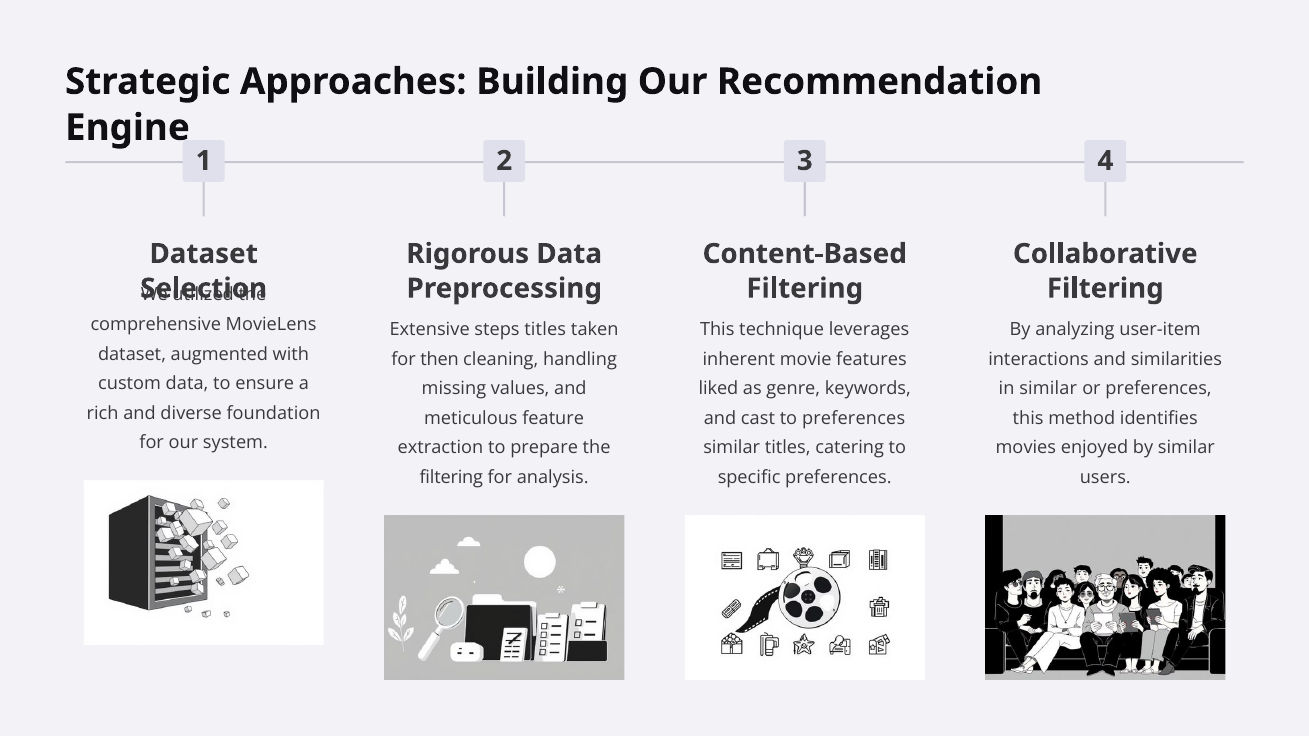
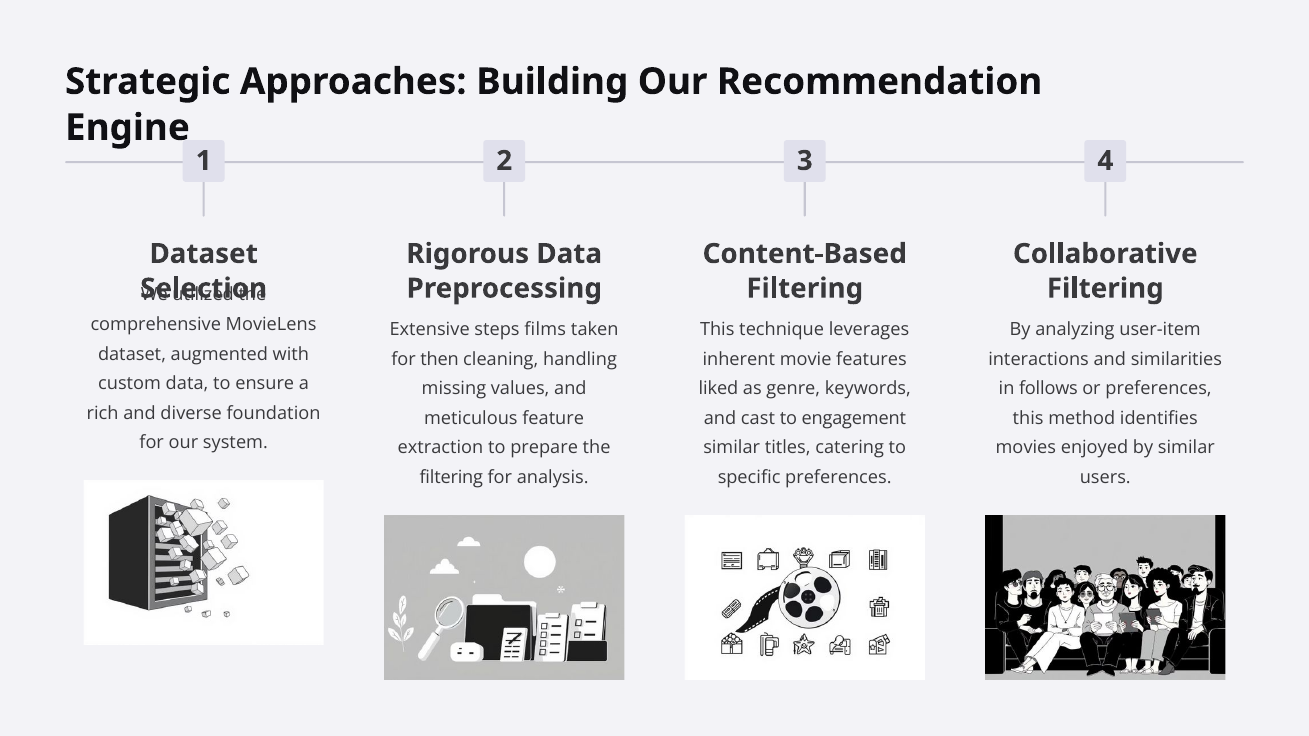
steps titles: titles -> films (545, 330)
in similar: similar -> follows (1048, 389)
to preferences: preferences -> engagement (854, 419)
